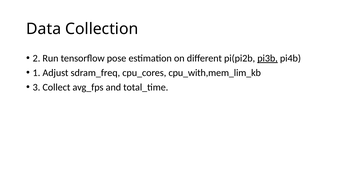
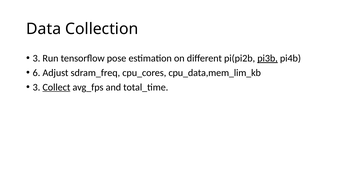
2: 2 -> 3 (36, 58)
1: 1 -> 6 (36, 73)
cpu_with,mem_lim_kb: cpu_with,mem_lim_kb -> cpu_data,mem_lim_kb (215, 73)
Collect underline: none -> present (56, 87)
